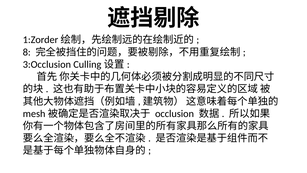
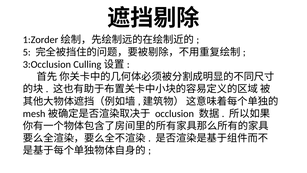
8: 8 -> 5 (27, 52)
